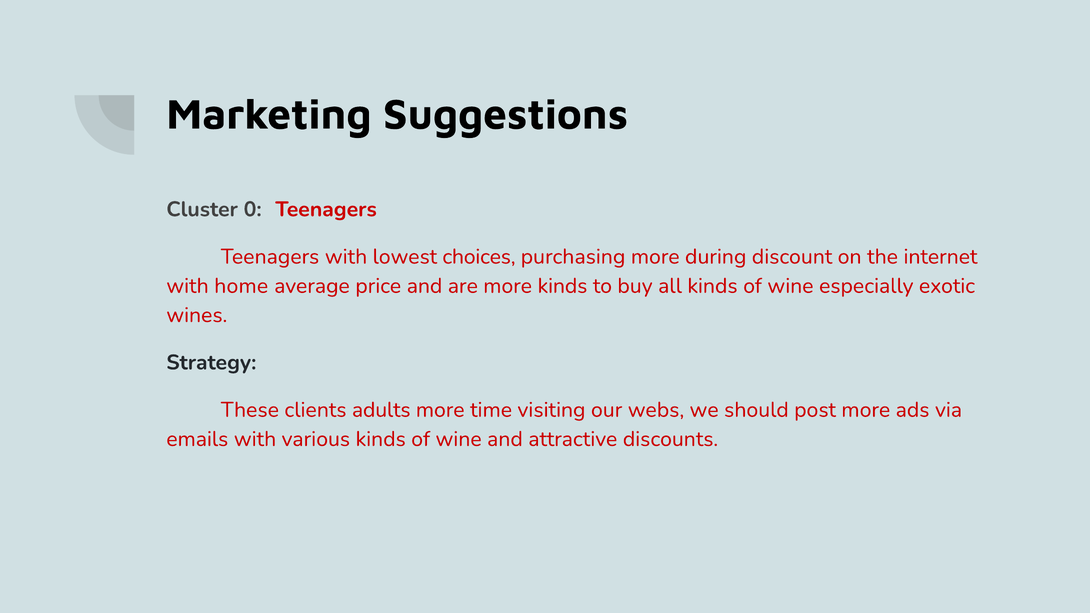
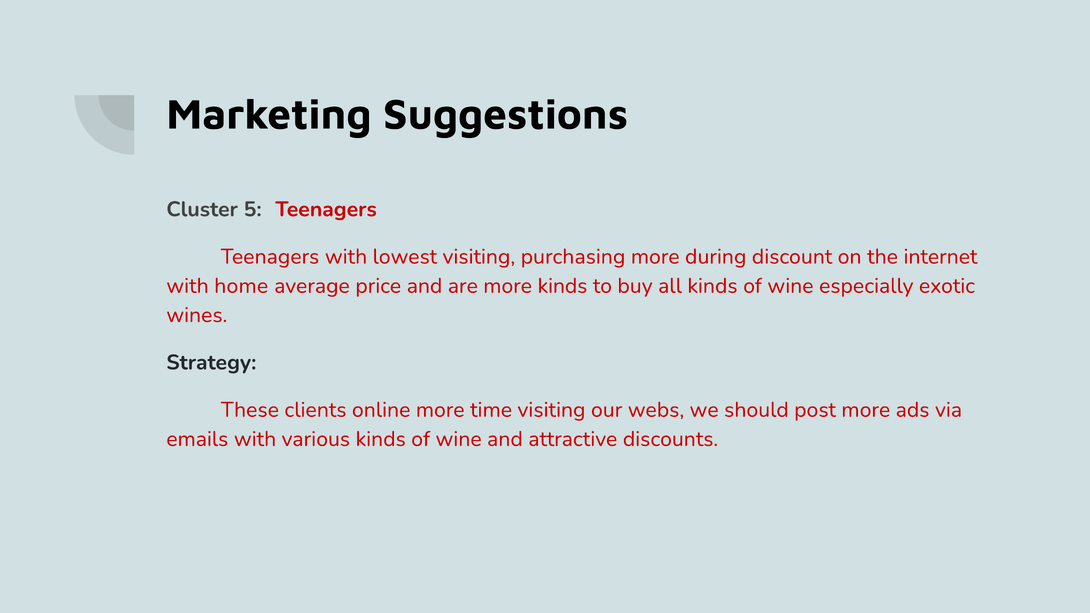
0: 0 -> 5 (253, 209)
lowest choices: choices -> visiting (479, 257)
adults: adults -> online (381, 410)
